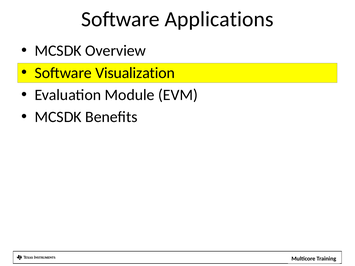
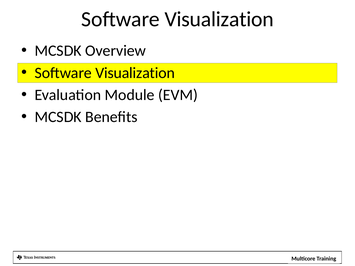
Applications: Applications -> Visualization (219, 19)
